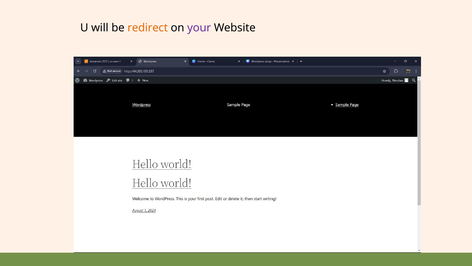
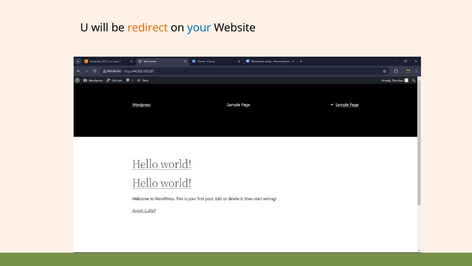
your colour: purple -> blue (199, 28)
